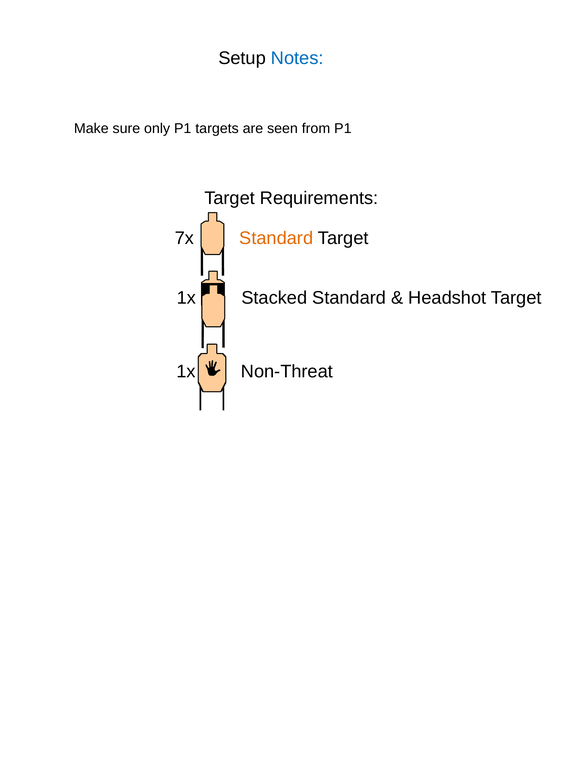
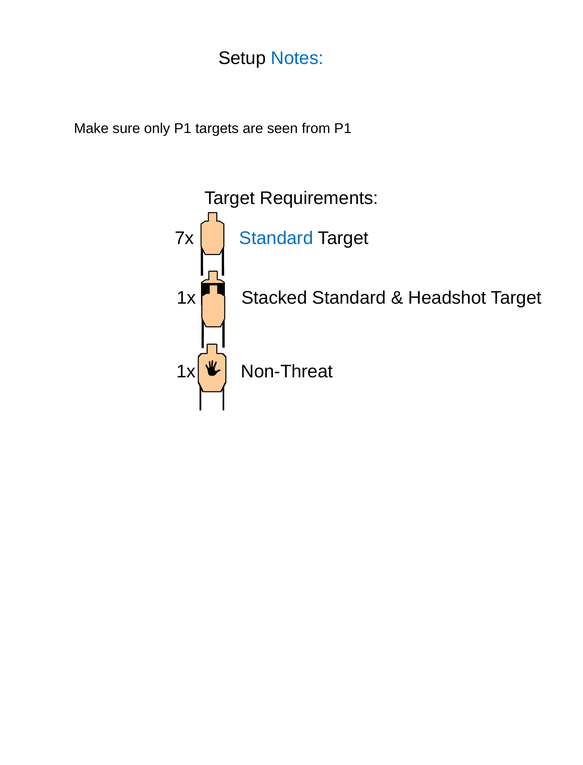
Standard colour: orange -> blue (276, 238)
